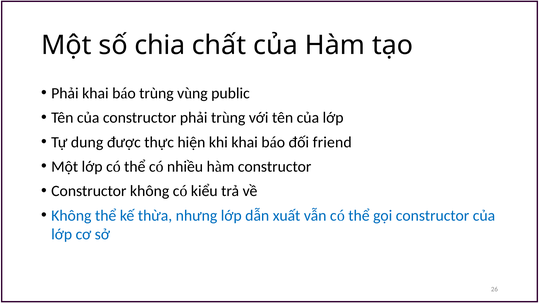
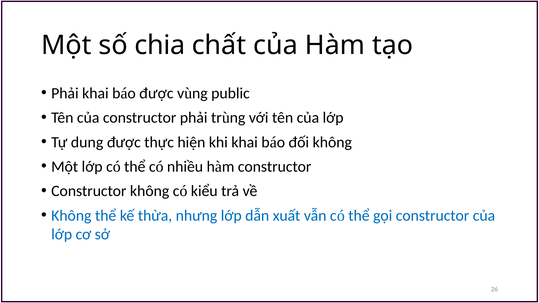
báo trùng: trùng -> được (156, 93)
đối friend: friend -> không (332, 142)
